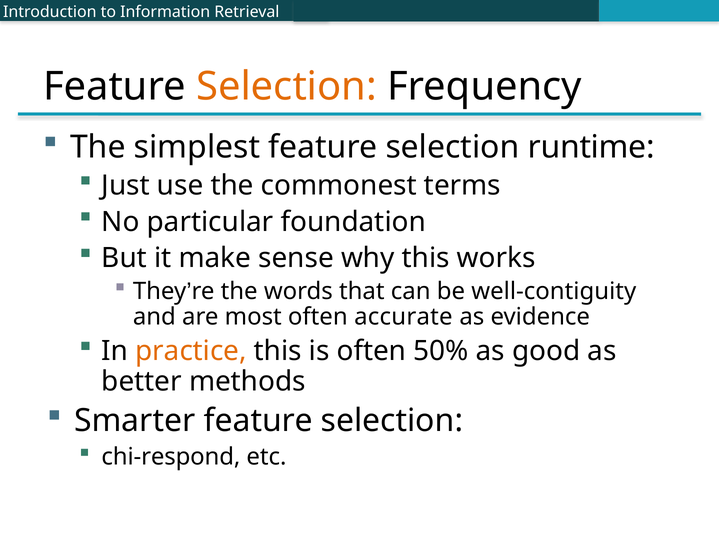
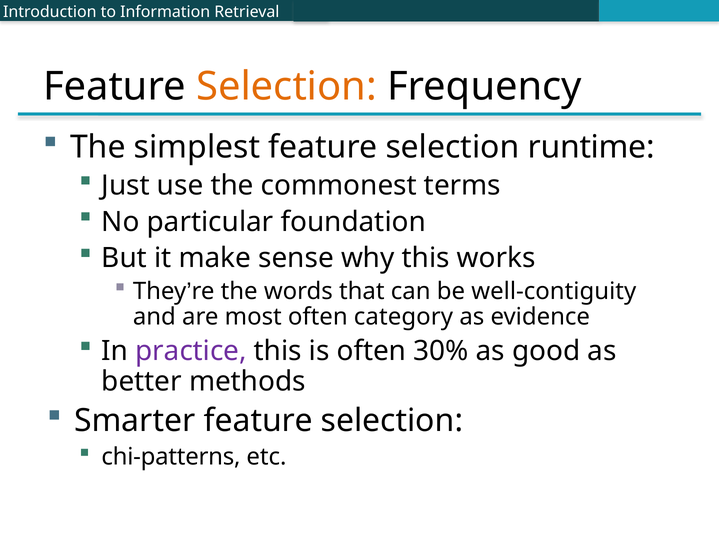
accurate: accurate -> category (403, 317)
practice colour: orange -> purple (191, 351)
50%: 50% -> 30% (441, 351)
chi-respond: chi-respond -> chi-patterns (171, 456)
